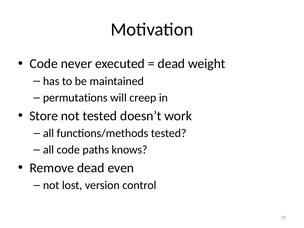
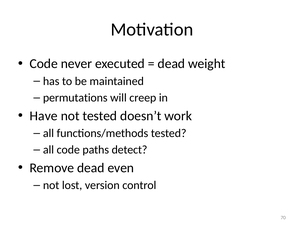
Store: Store -> Have (44, 116)
knows: knows -> detect (129, 150)
